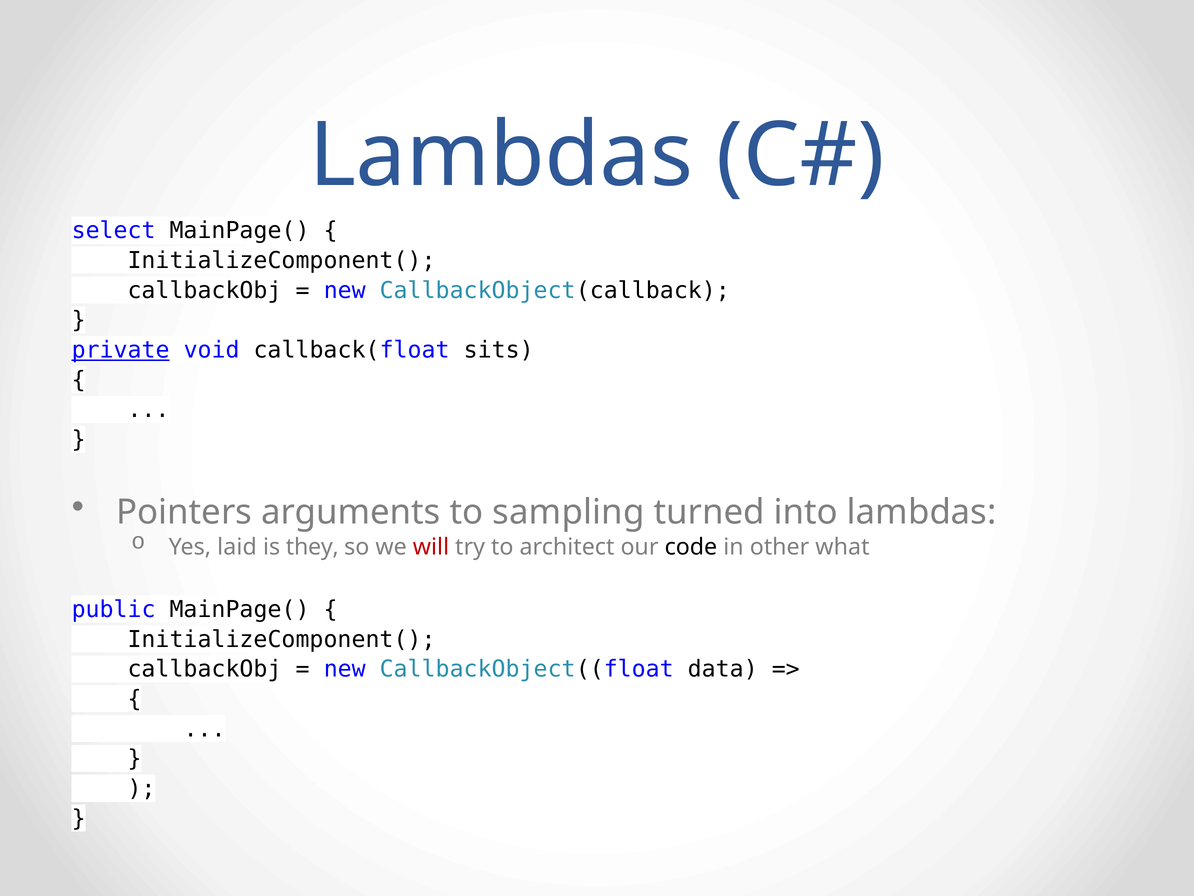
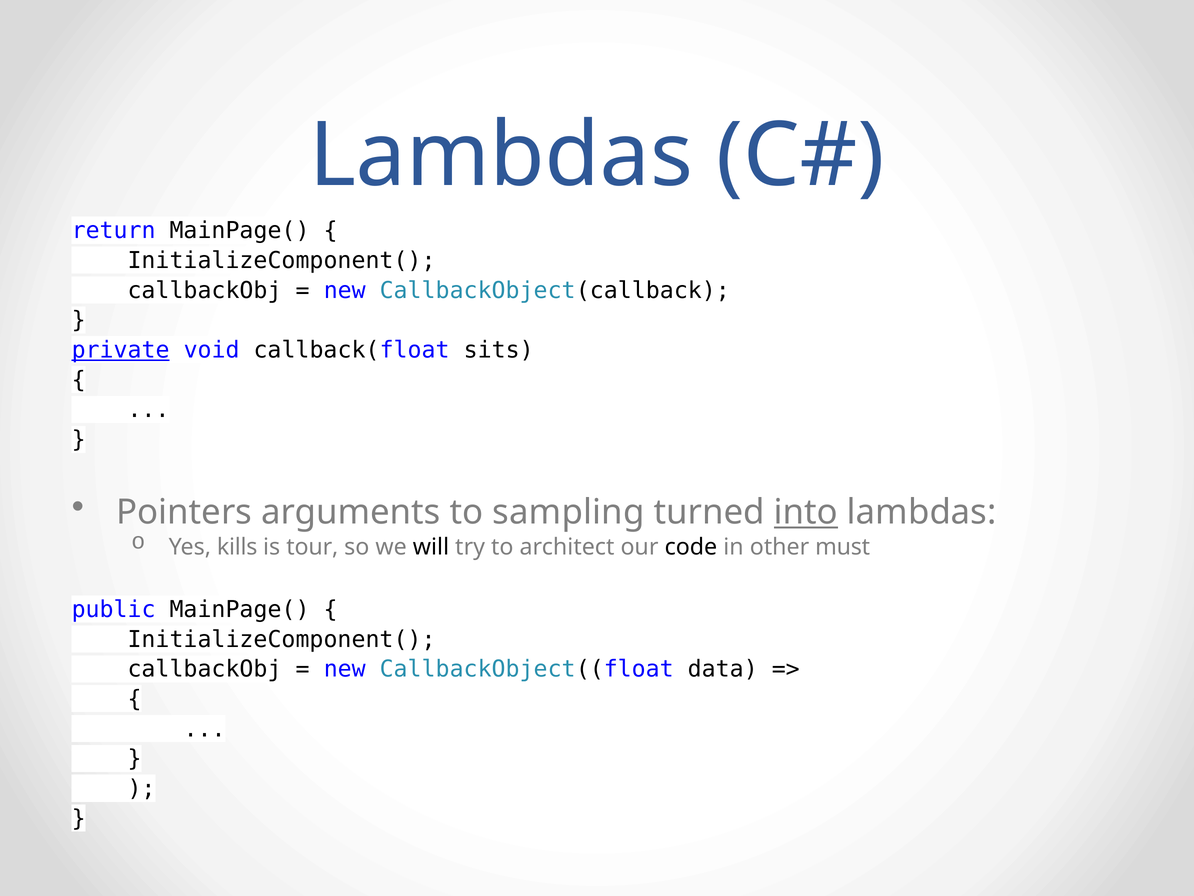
select: select -> return (114, 230)
into underline: none -> present (806, 512)
laid: laid -> kills (237, 547)
they: they -> tour (312, 547)
will colour: red -> black (431, 547)
what: what -> must (843, 547)
